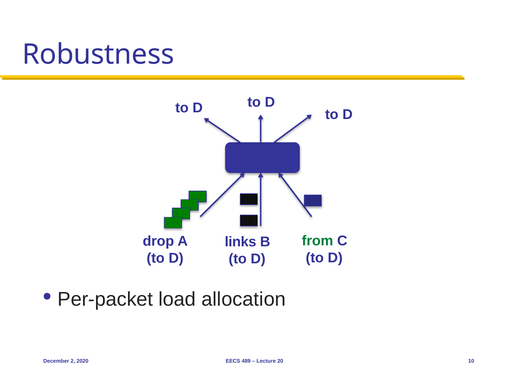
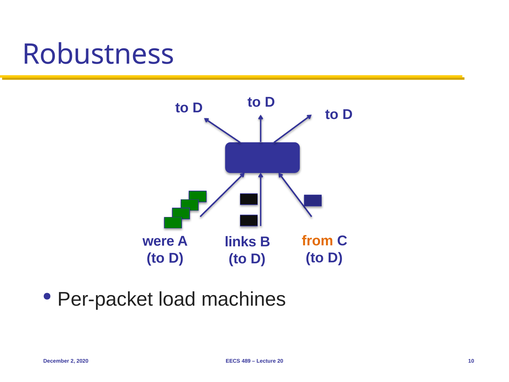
from colour: green -> orange (318, 241)
drop: drop -> were (158, 241)
allocation: allocation -> machines (244, 299)
